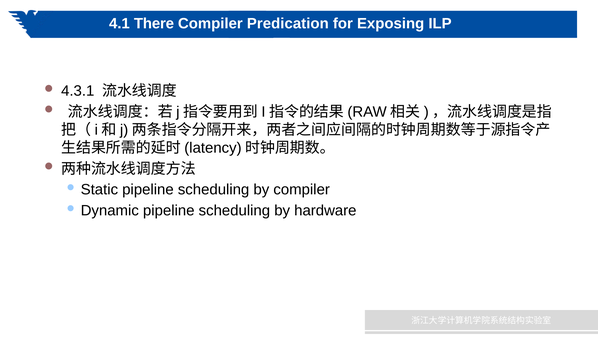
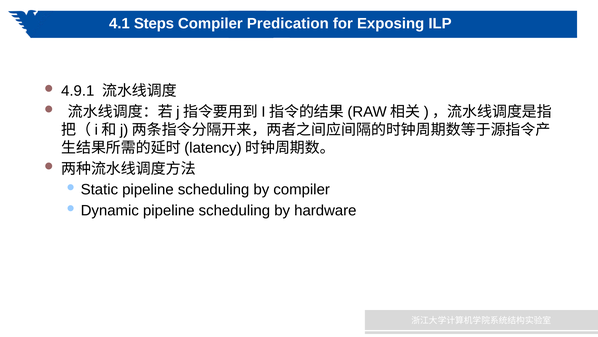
There: There -> Steps (154, 23)
4.3.1: 4.3.1 -> 4.9.1 (78, 91)
